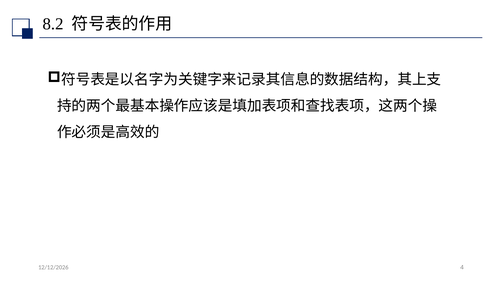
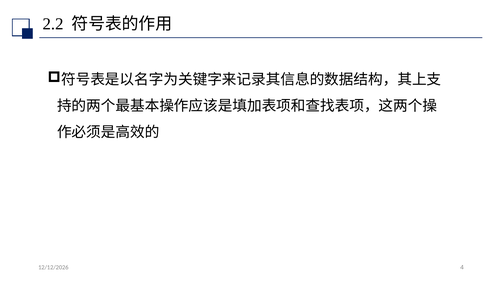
8.2: 8.2 -> 2.2 (53, 24)
